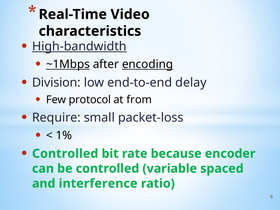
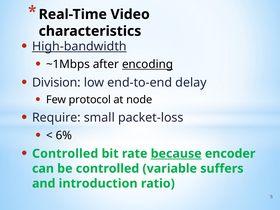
~1Mbps underline: present -> none (68, 64)
from: from -> node (139, 100)
1%: 1% -> 6% (64, 135)
because underline: none -> present (176, 154)
spaced: spaced -> suffers (222, 169)
interference: interference -> introduction (98, 183)
